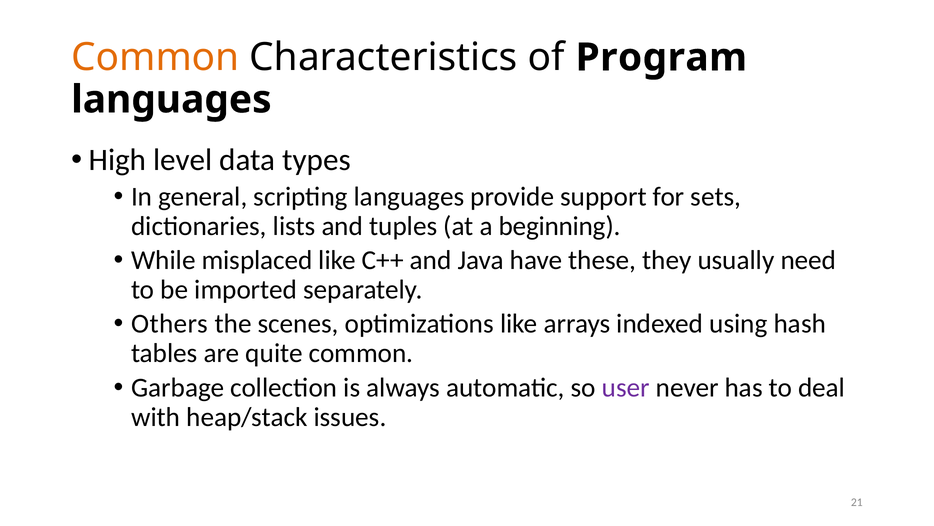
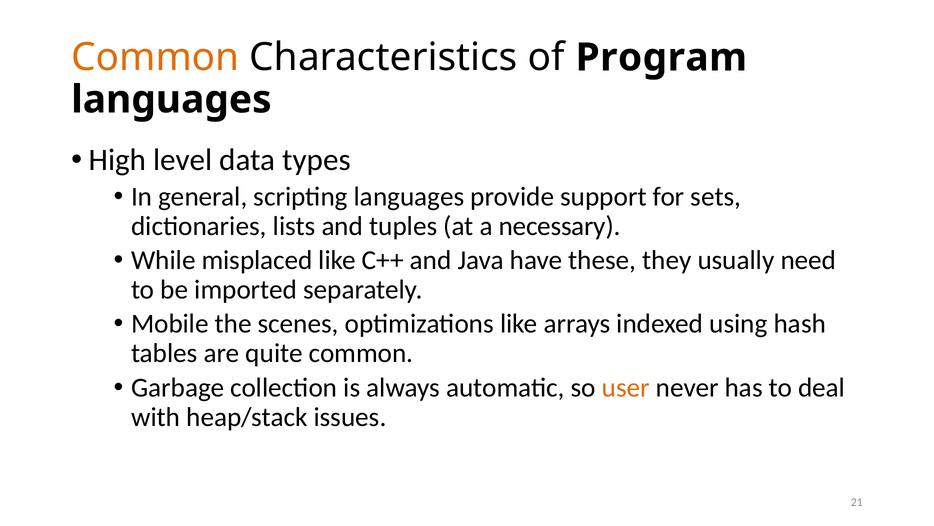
beginning: beginning -> necessary (560, 226)
Others: Others -> Mobile (170, 324)
user colour: purple -> orange (626, 387)
